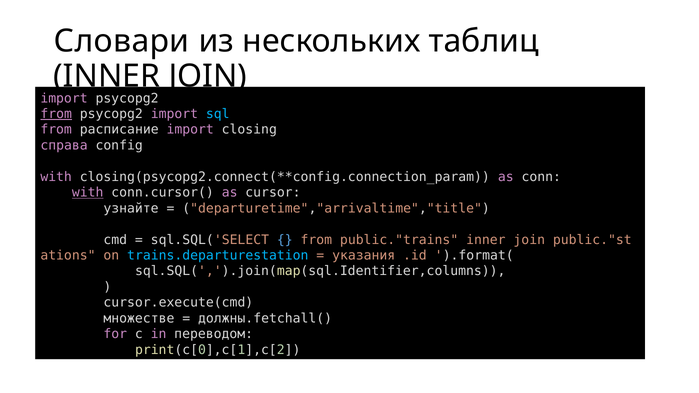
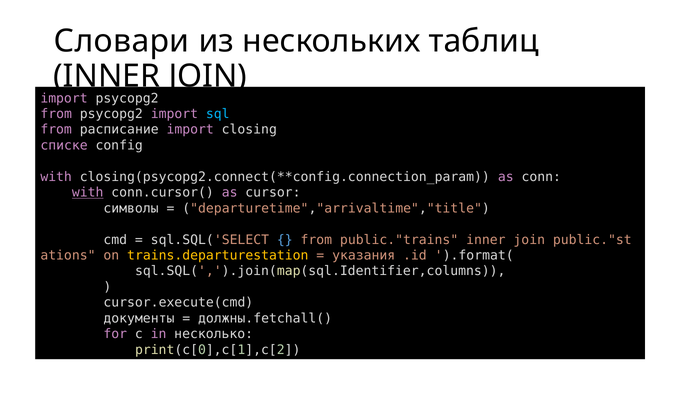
from underline: present -> none (56, 114)
справа: справа -> списке (64, 145)
узнайте: узнайте -> символы (131, 208)
trains.departurestation colour: light blue -> yellow (218, 256)
множестве: множестве -> документы (139, 318)
переводом: переводом -> несколько (214, 334)
